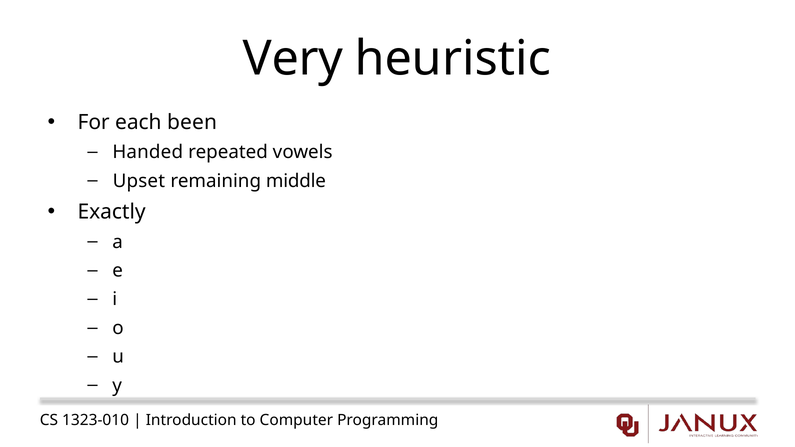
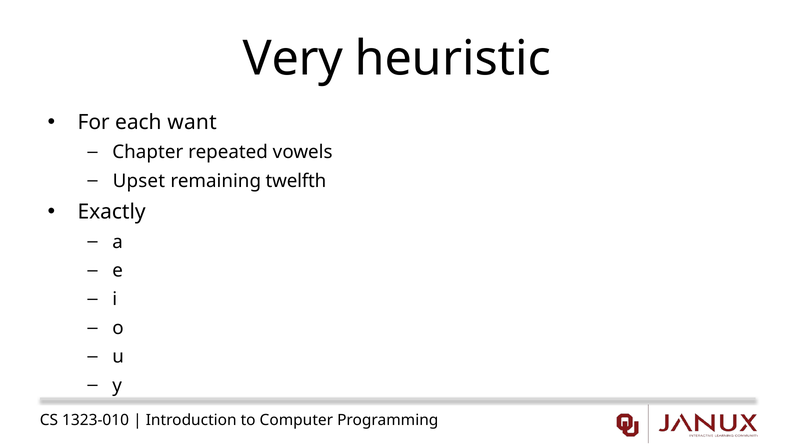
been: been -> want (192, 122)
Handed: Handed -> Chapter (148, 152)
middle: middle -> twelfth (296, 181)
